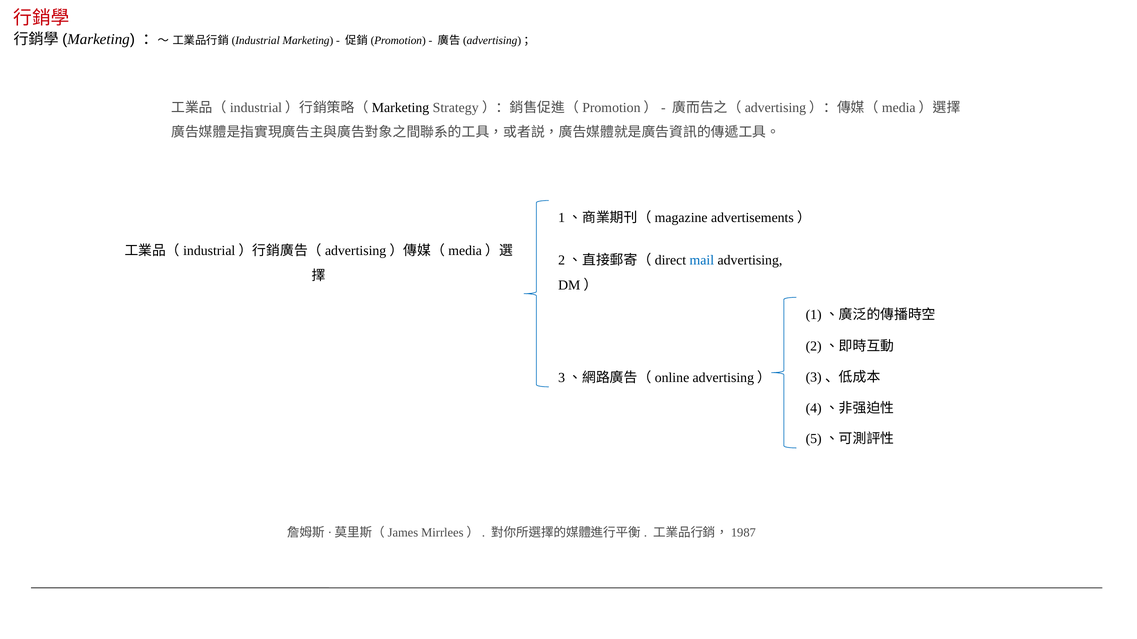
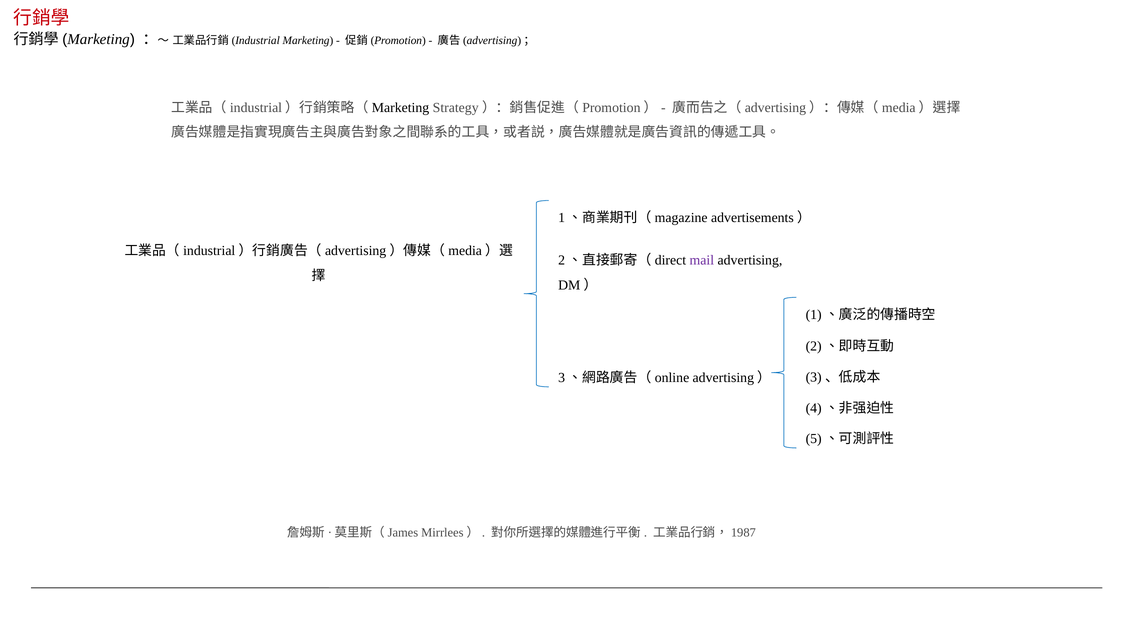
mail colour: blue -> purple (702, 260)
